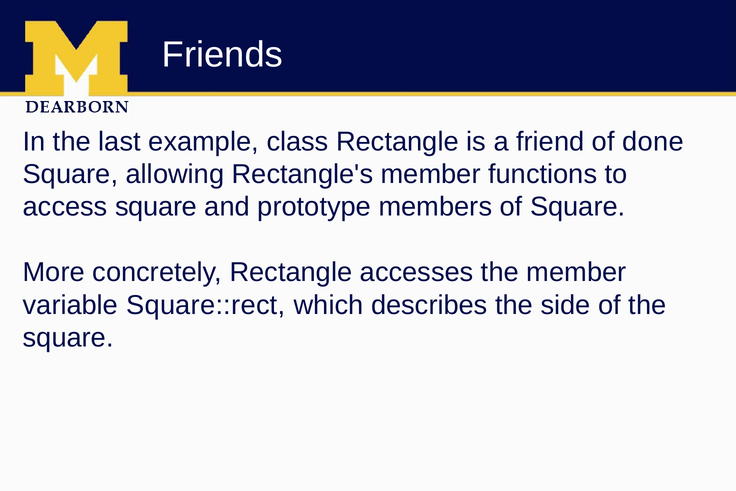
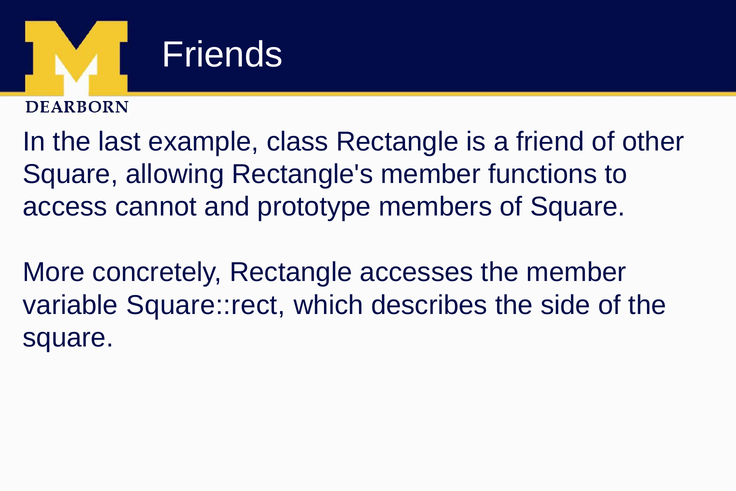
done: done -> other (653, 141)
access square: square -> cannot (156, 207)
